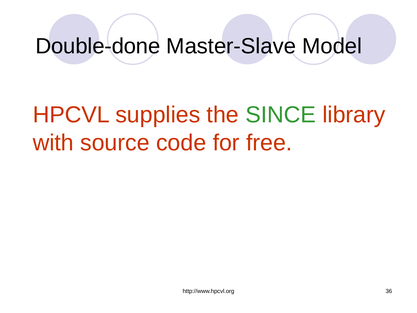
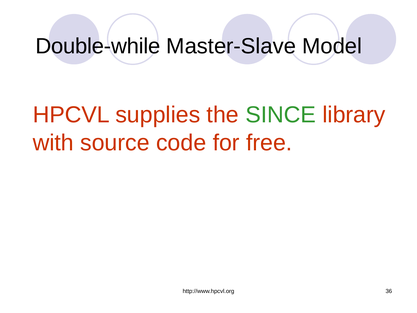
Double-done: Double-done -> Double-while (98, 46)
